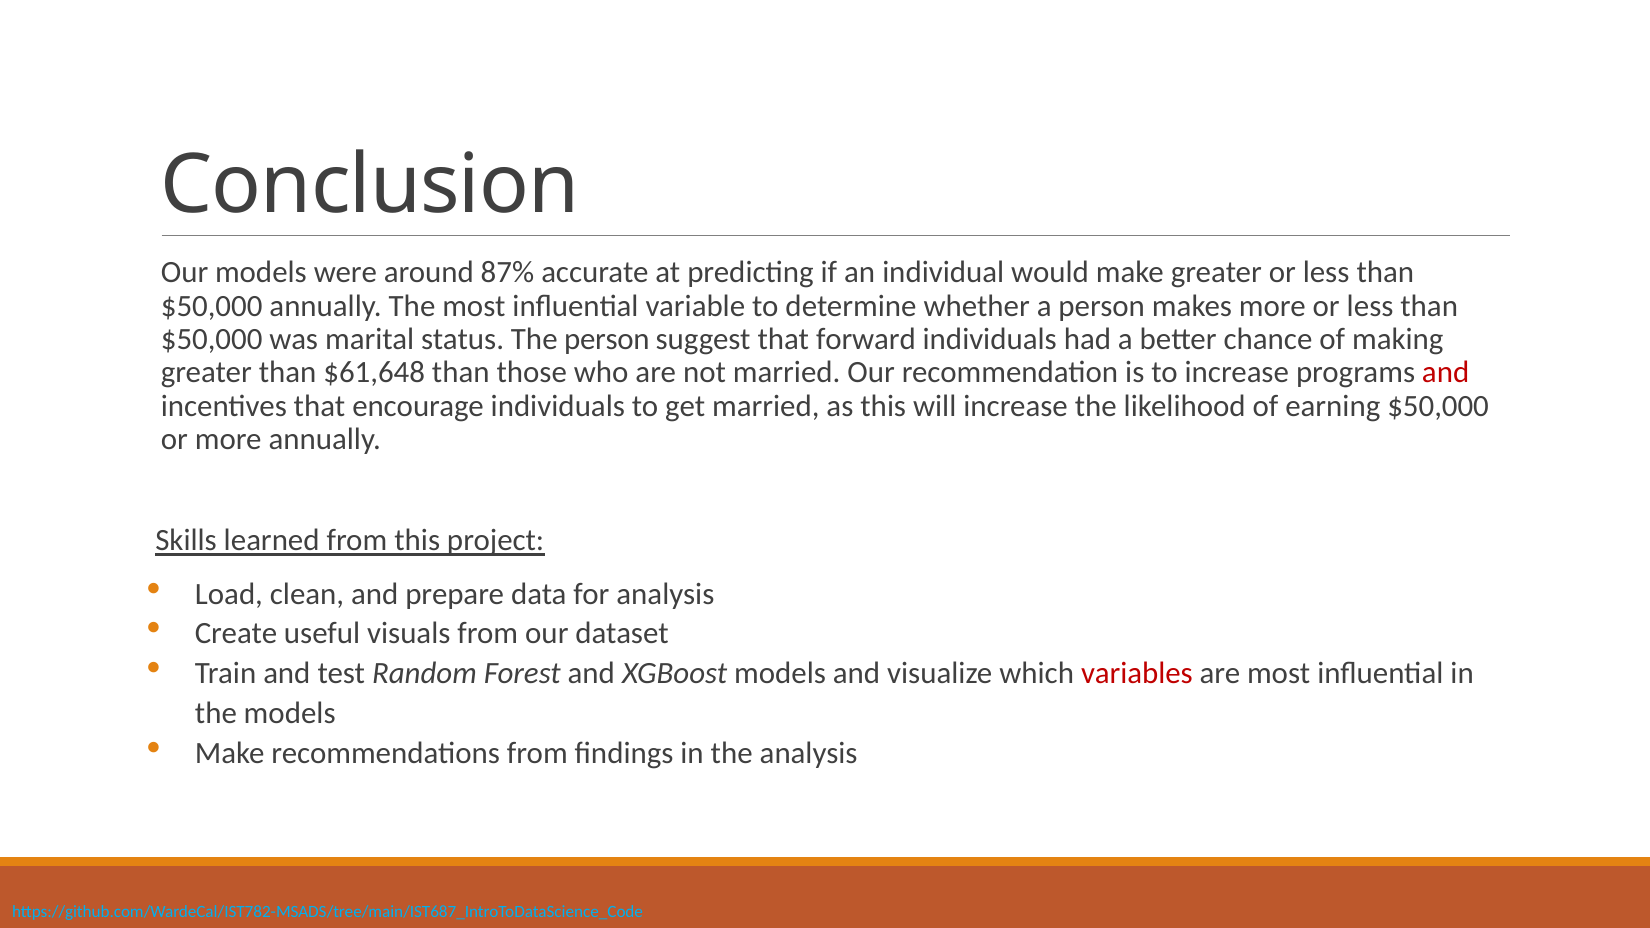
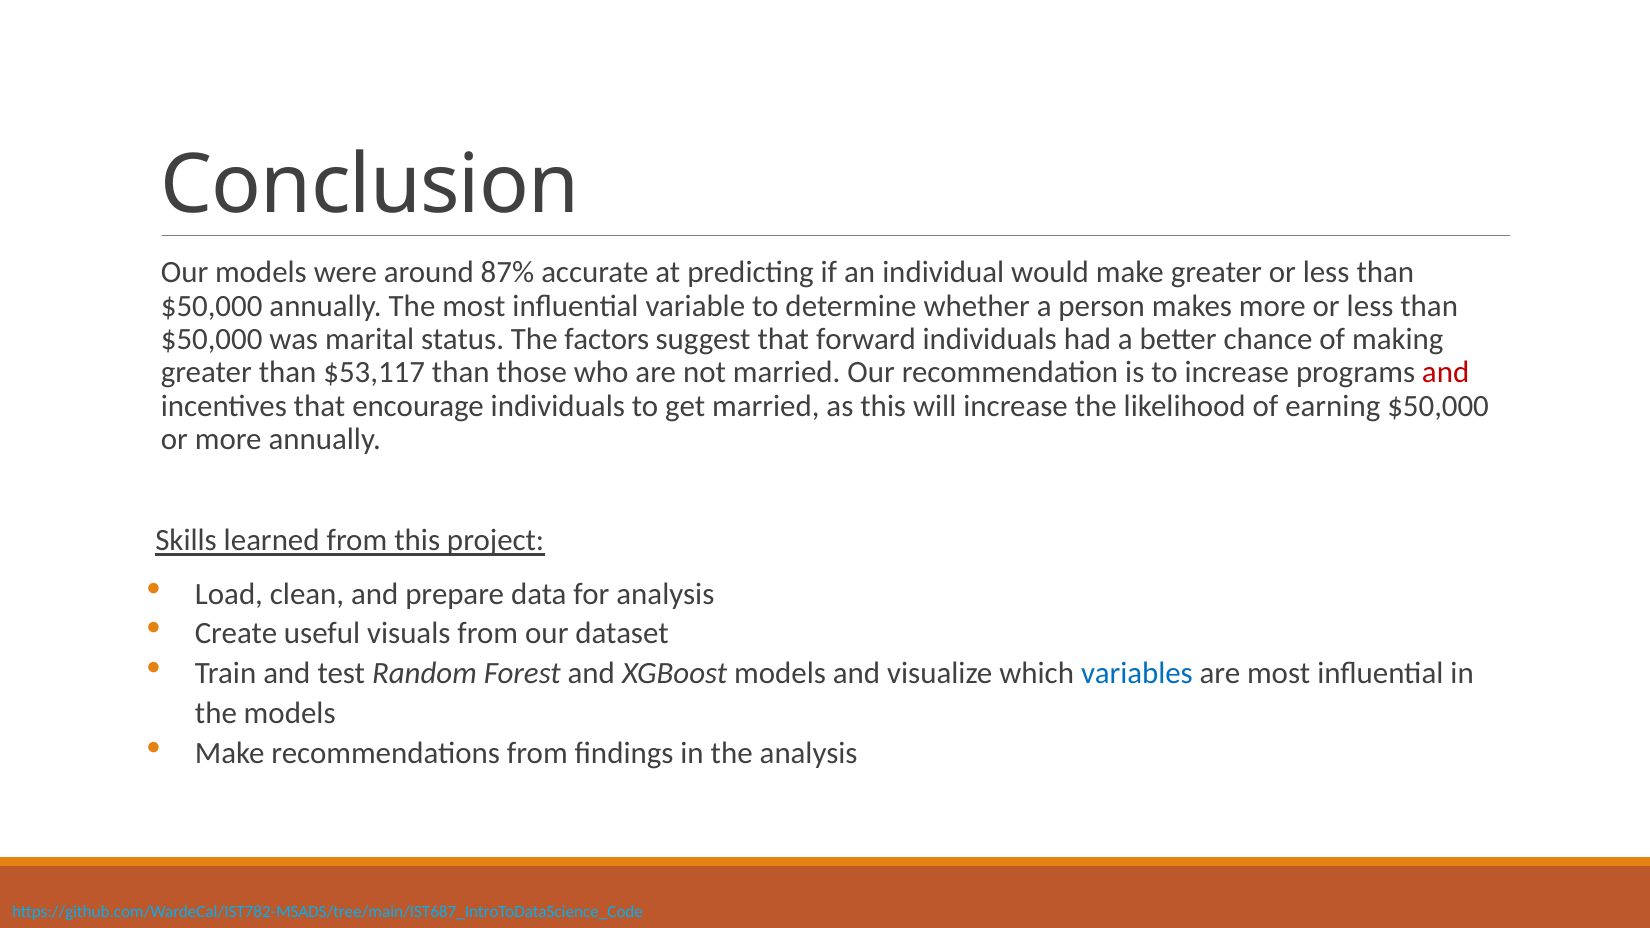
The person: person -> factors (607, 339)
$61,648: $61,648 -> $53,117 (374, 373)
variables colour: red -> blue (1137, 674)
